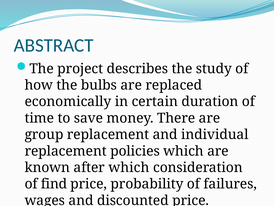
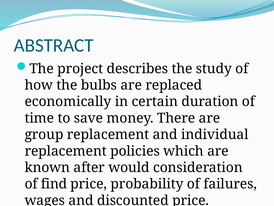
after which: which -> would (129, 167)
